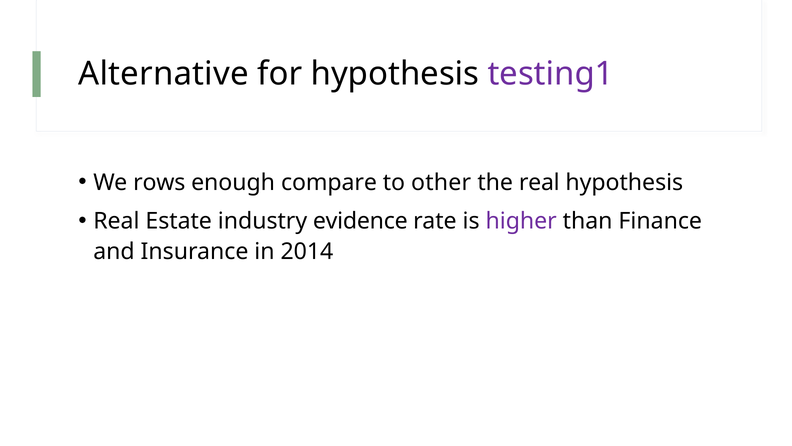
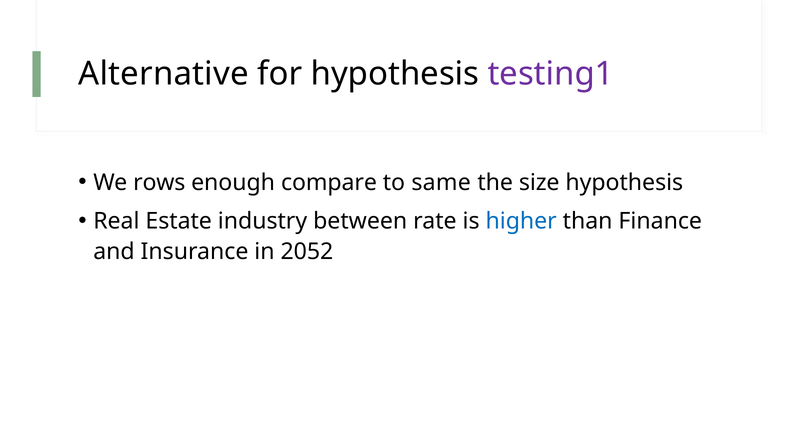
other: other -> same (441, 182)
the real: real -> size (539, 182)
evidence: evidence -> between (360, 221)
higher colour: purple -> blue (521, 221)
2014: 2014 -> 2052 (307, 251)
